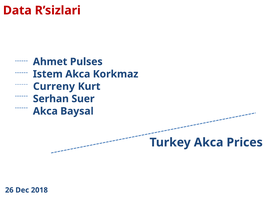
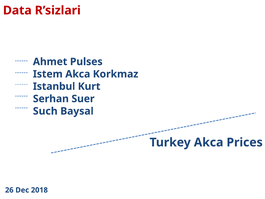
Curreny: Curreny -> Istanbul (54, 86)
Akca: Akca -> Such (45, 111)
